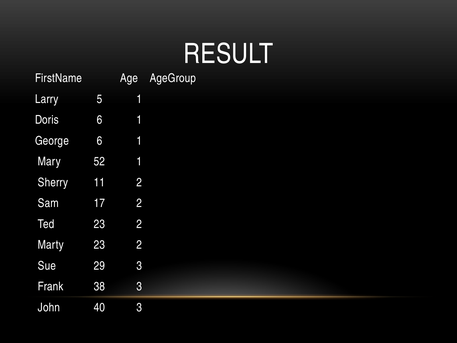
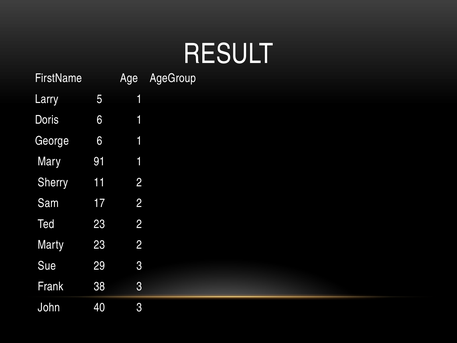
52: 52 -> 91 (99, 161)
